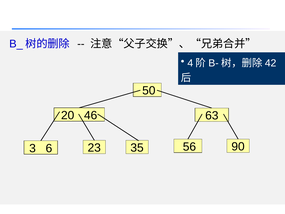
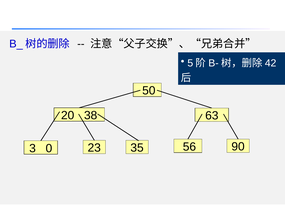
4: 4 -> 5 (190, 63)
46: 46 -> 38 (91, 115)
6: 6 -> 0 (49, 148)
